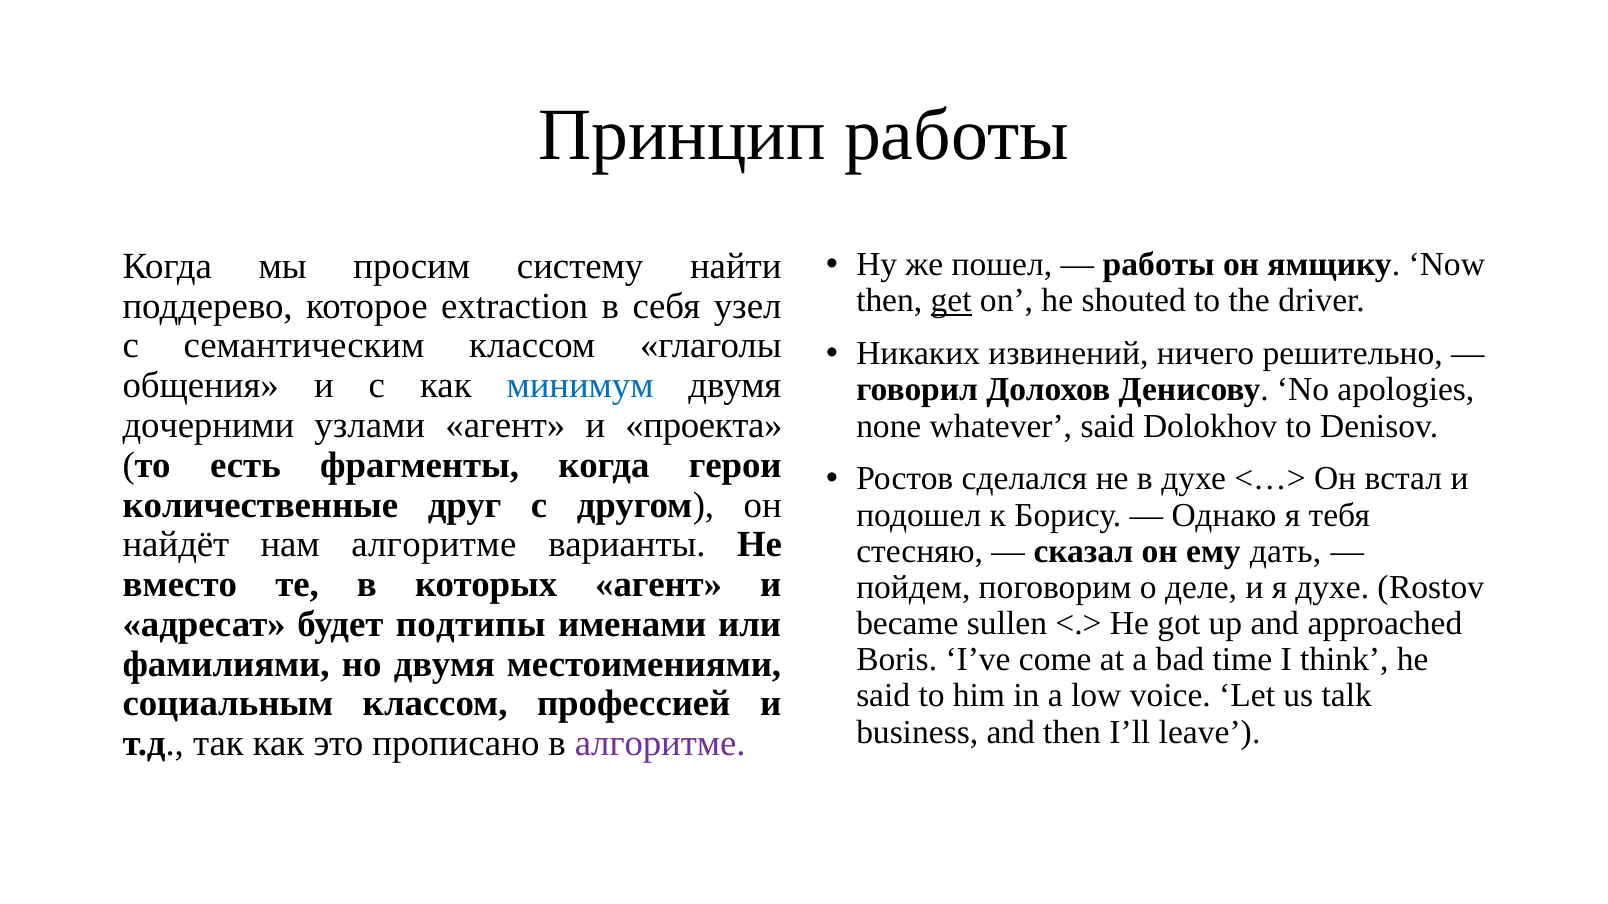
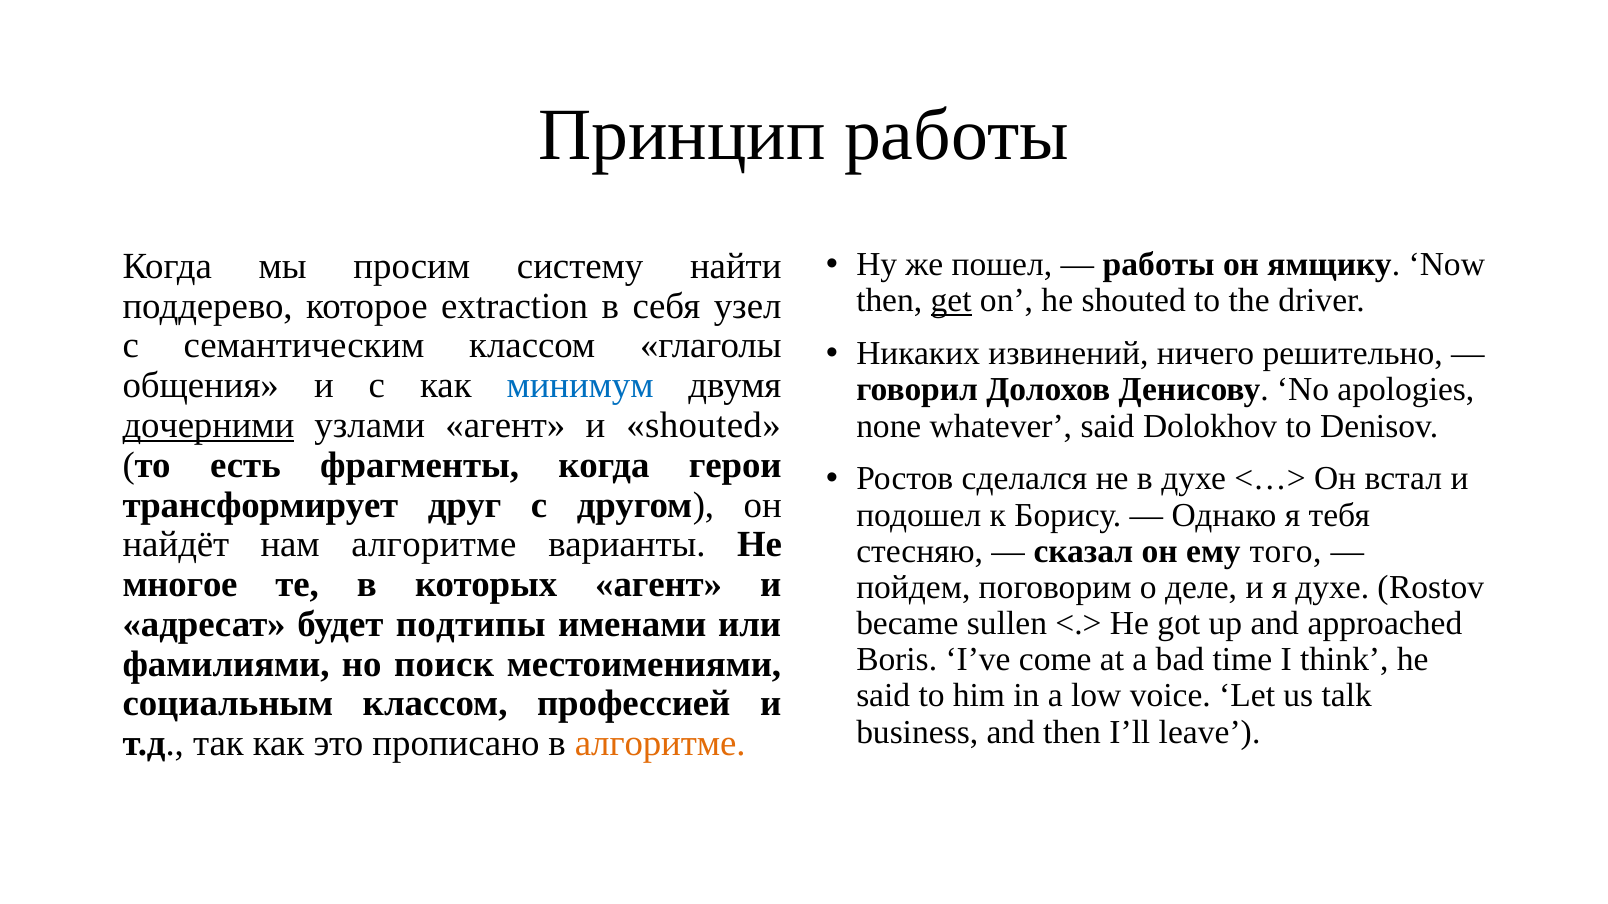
дочерними underline: none -> present (208, 426)
и проекта: проекта -> shouted (704, 426)
количественные: количественные -> трансформирует (260, 505)
дать: дать -> того (1286, 551)
вместо: вместо -> многое (180, 585)
но двумя: двумя -> поиск (444, 664)
алгоритме colour: purple -> orange (660, 744)
